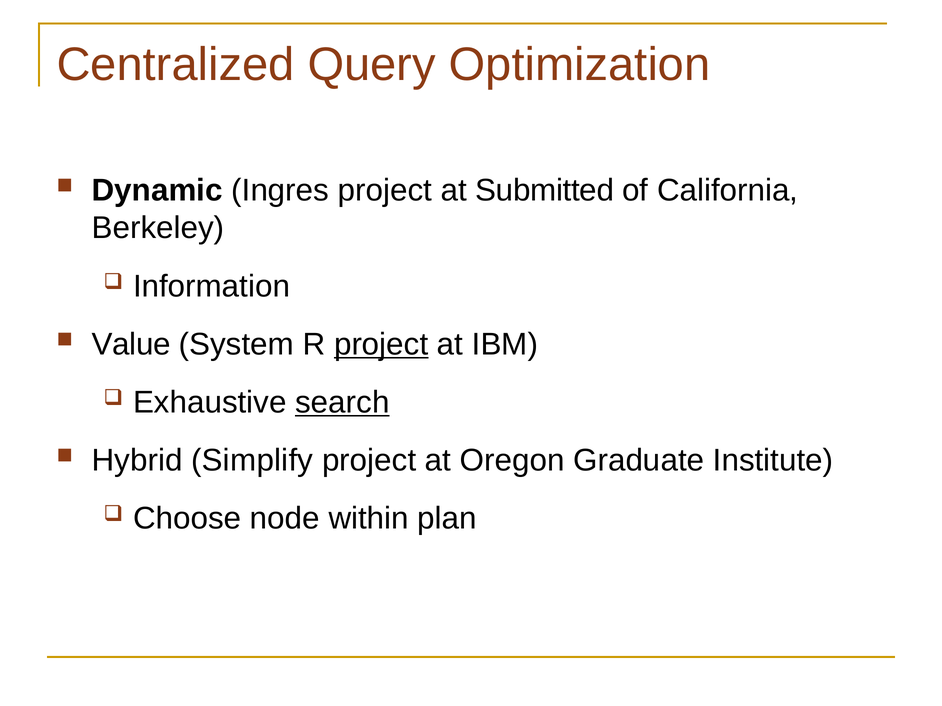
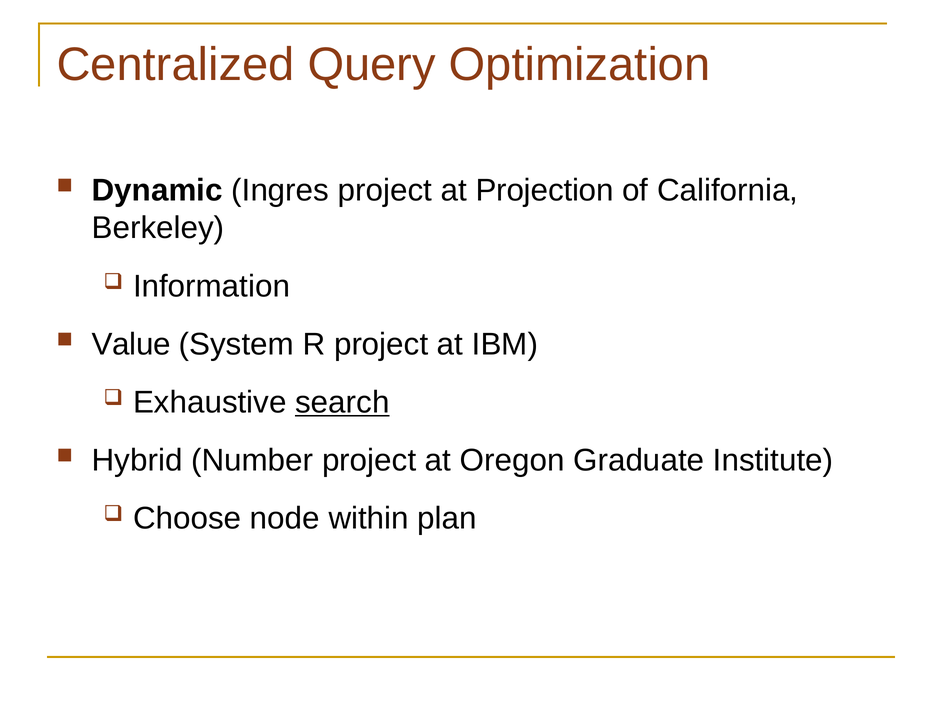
Submitted: Submitted -> Projection (545, 191)
project underline: present -> none (381, 344)
Simplify: Simplify -> Number (252, 461)
